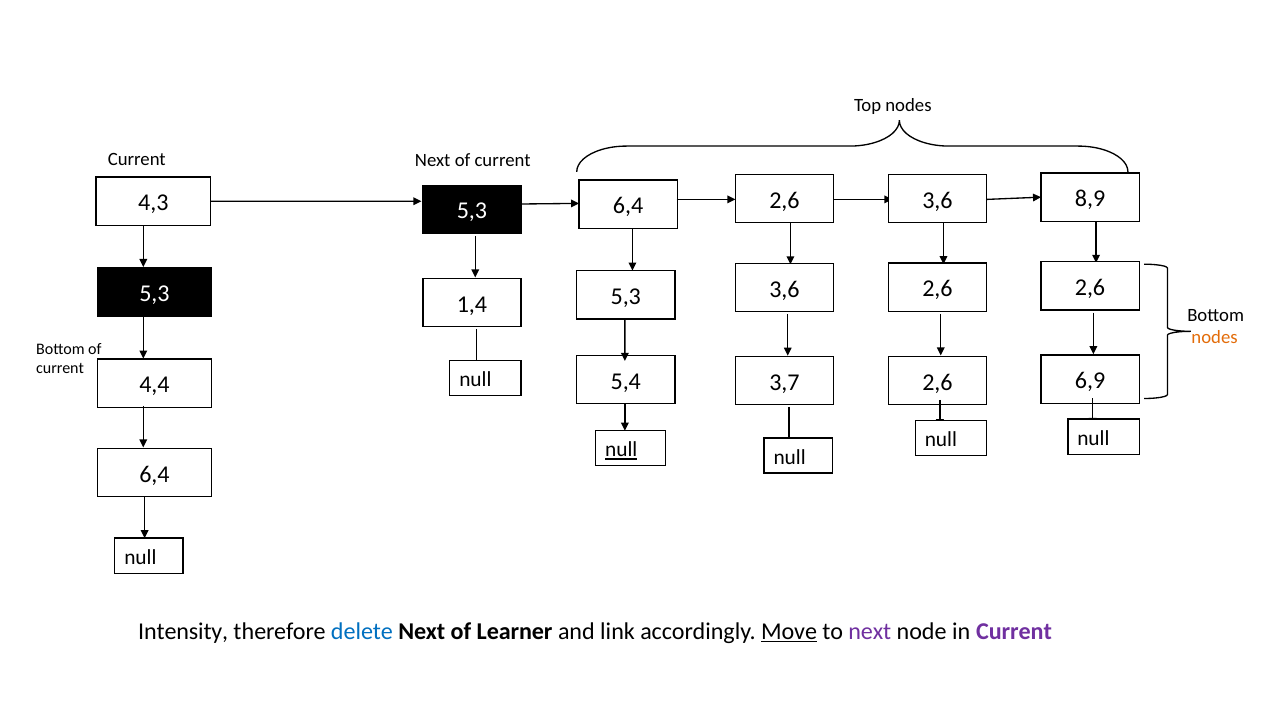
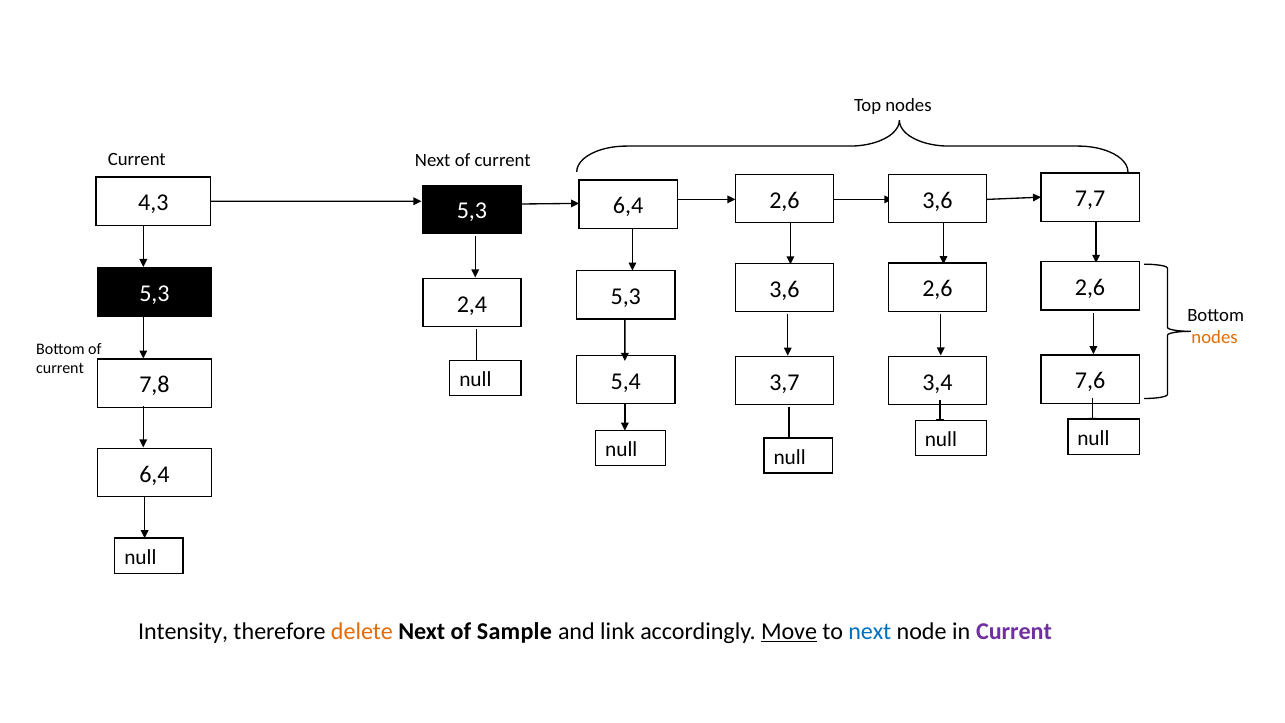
8,9: 8,9 -> 7,7 (1090, 199)
1,4: 1,4 -> 2,4 (472, 304)
6,9: 6,9 -> 7,6 (1090, 381)
2,6: 2,6 -> 3,4 (937, 382)
4,4: 4,4 -> 7,8 (154, 385)
null underline: present -> none (621, 450)
delete colour: blue -> orange (362, 631)
Learner: Learner -> Sample (514, 631)
next colour: purple -> blue (870, 631)
